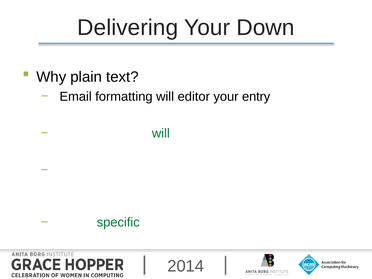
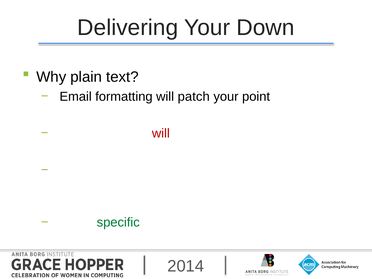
will editor: editor -> patch (194, 96)
entry: entry -> point (256, 96)
will colour: green -> red (161, 133)
